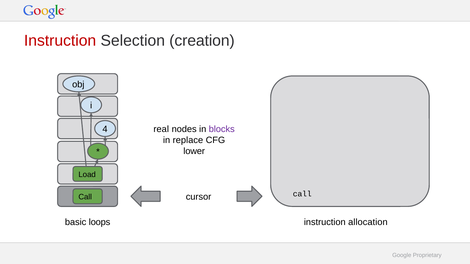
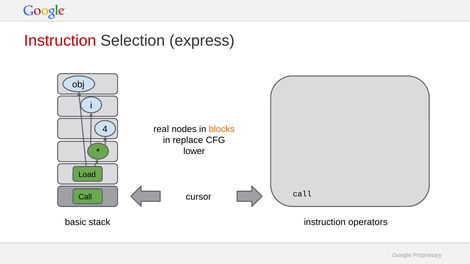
creation: creation -> express (202, 41)
blocks colour: purple -> orange (222, 129)
loops: loops -> stack (100, 222)
allocation: allocation -> operators (368, 222)
